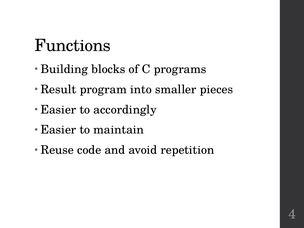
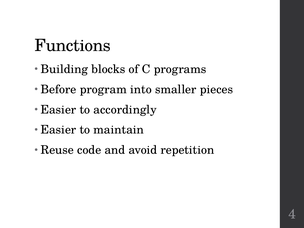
Result: Result -> Before (58, 89)
